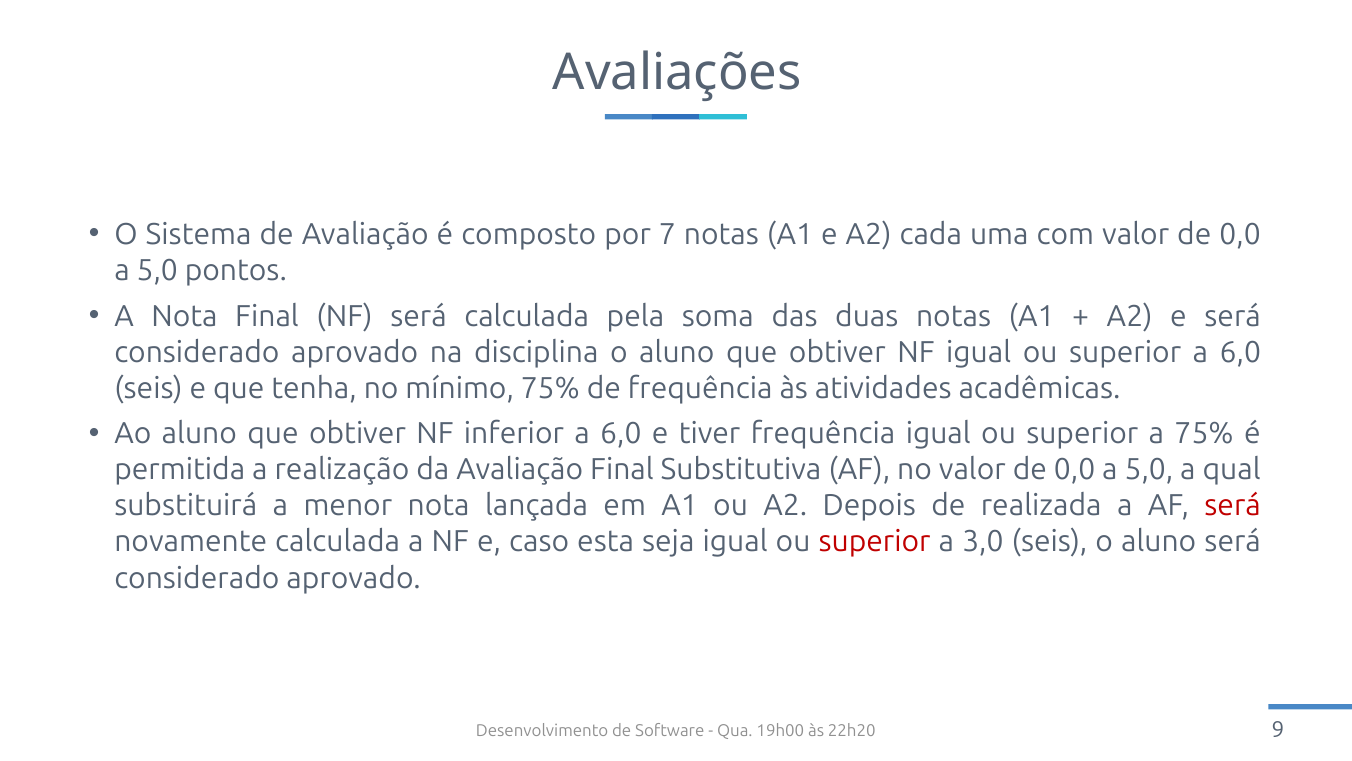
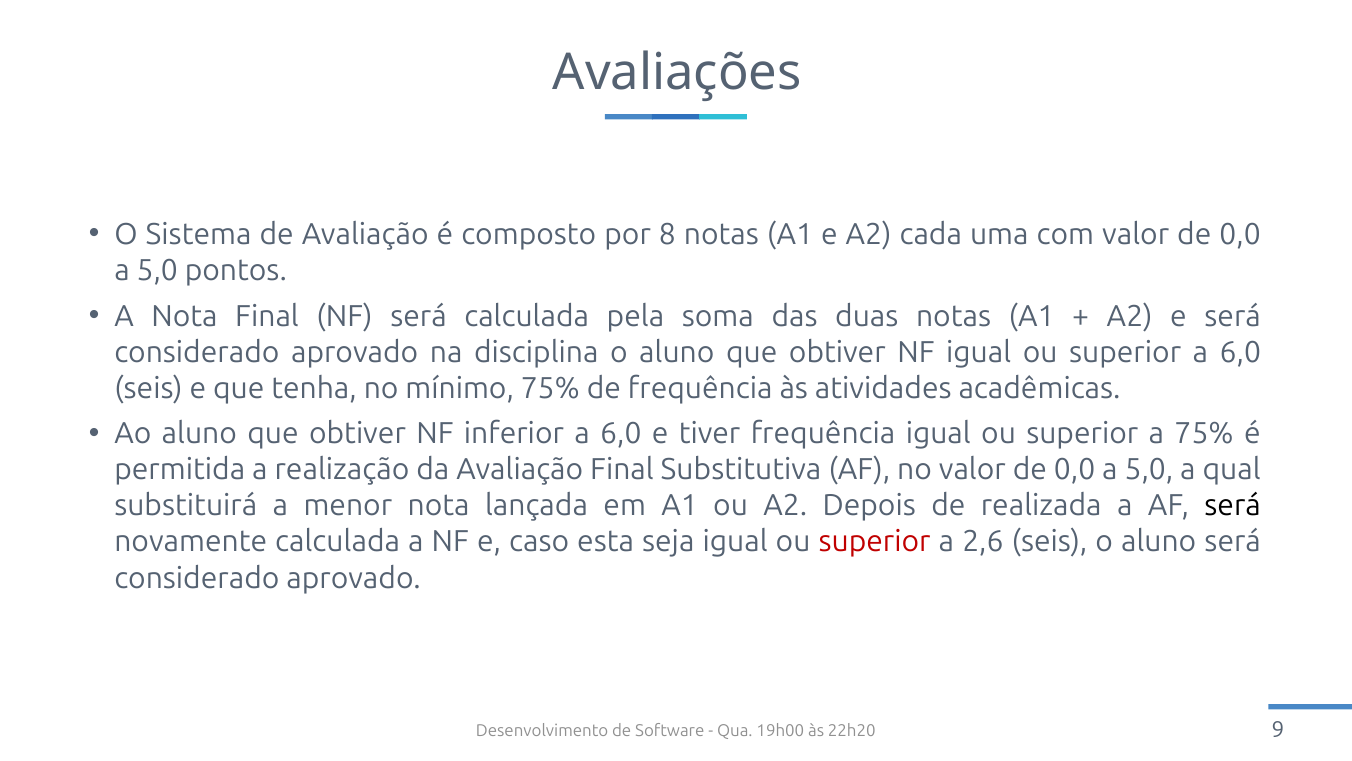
7: 7 -> 8 (667, 234)
será colour: red -> black (1233, 506)
3,0: 3,0 -> 2,6 (983, 542)
